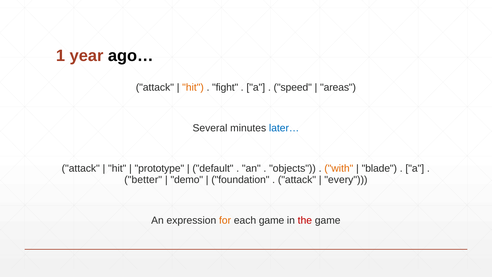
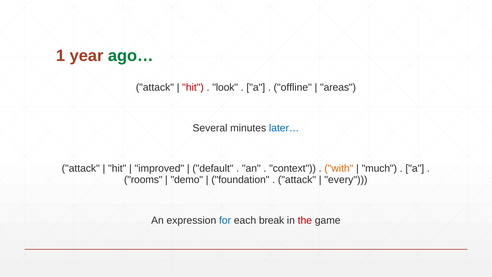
ago… colour: black -> green (131, 56)
hit colour: orange -> red (193, 87)
fight: fight -> look (225, 87)
speed: speed -> offline (293, 87)
prototype: prototype -> improved (159, 168)
objects: objects -> context (293, 168)
blade: blade -> much (379, 168)
better: better -> rooms (143, 180)
for colour: orange -> blue (225, 220)
each game: game -> break (272, 220)
